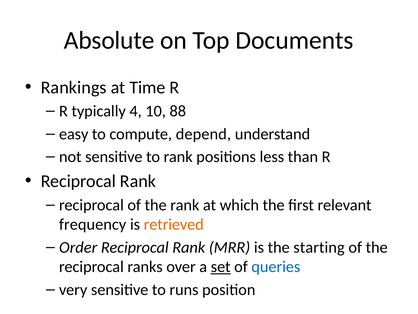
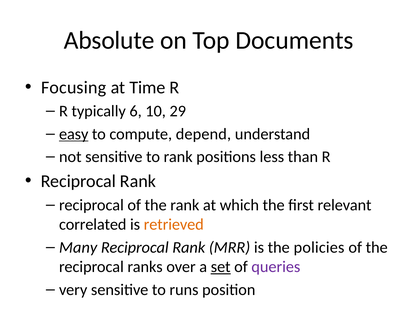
Rankings: Rankings -> Focusing (74, 87)
4: 4 -> 6 (136, 111)
88: 88 -> 29 (178, 111)
easy underline: none -> present (74, 134)
frequency: frequency -> correlated (93, 224)
Order: Order -> Many (78, 247)
starting: starting -> policies (319, 247)
queries colour: blue -> purple (276, 266)
